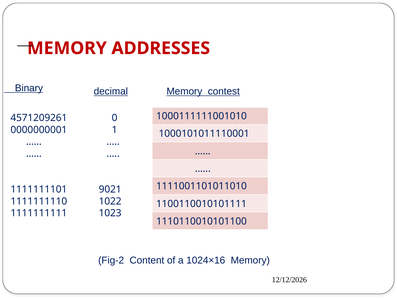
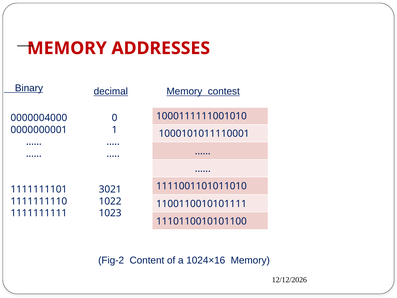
4571209261: 4571209261 -> 0000004000 (39, 118)
9021: 9021 -> 3021 (110, 189)
